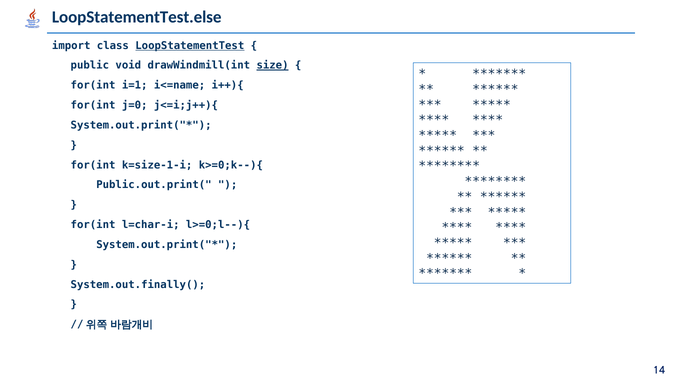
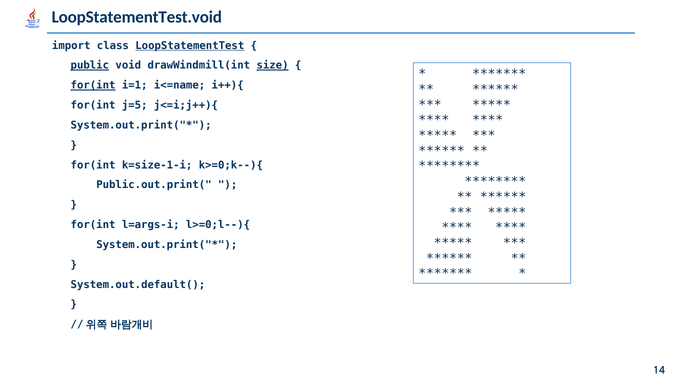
LoopStatementTest.else: LoopStatementTest.else -> LoopStatementTest.void (137, 17)
public underline: none -> present (90, 65)
for(int underline: none -> present (93, 85)
j=0: j=0 -> j=5 (135, 105)
l=char-i: l=char-i -> l=args-i (151, 225)
System.out.finally(: System.out.finally( -> System.out.default( (138, 284)
